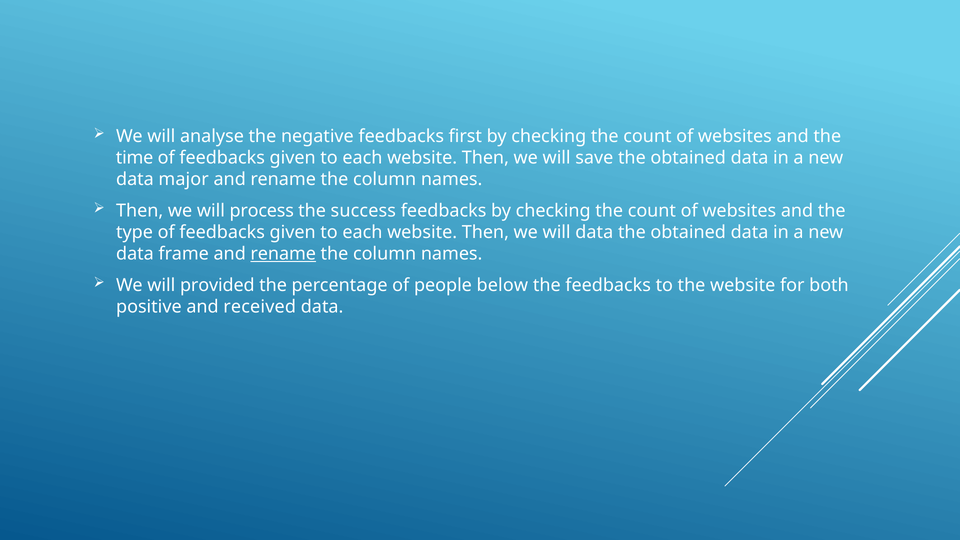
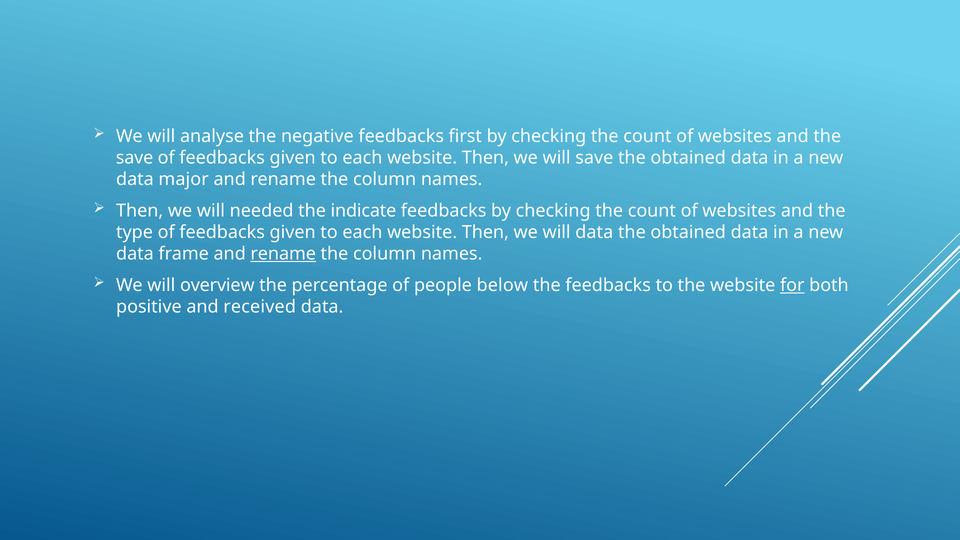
time: time -> save (135, 158)
process: process -> needed (262, 211)
success: success -> indicate (363, 211)
provided: provided -> overview (217, 285)
for underline: none -> present (792, 285)
